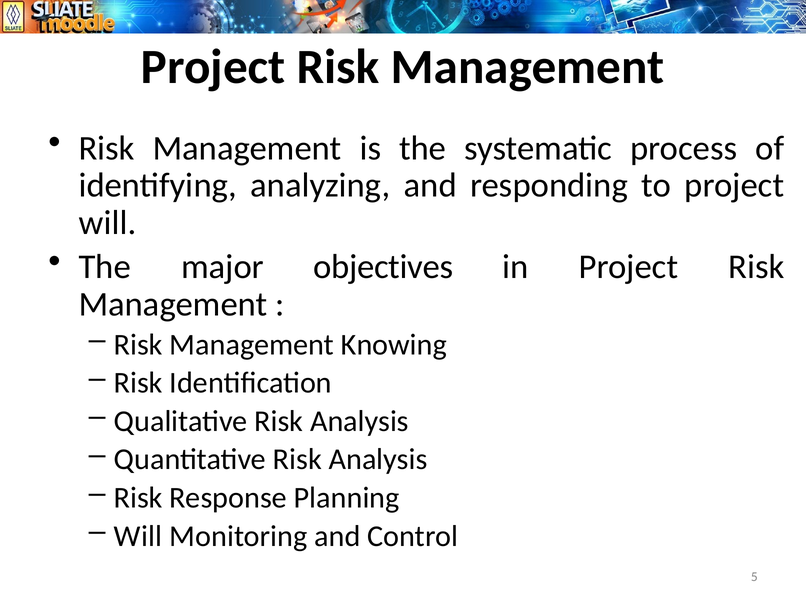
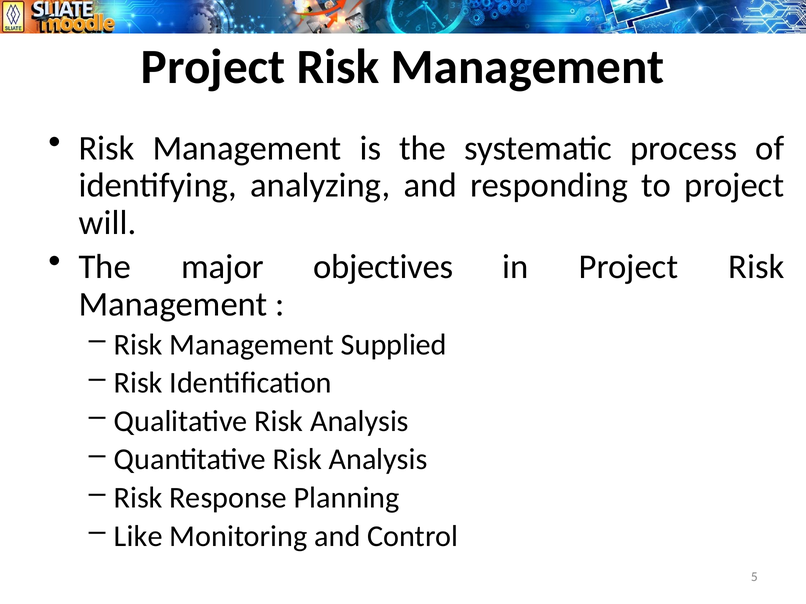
Knowing: Knowing -> Supplied (394, 345)
Will: Will -> Like (138, 536)
